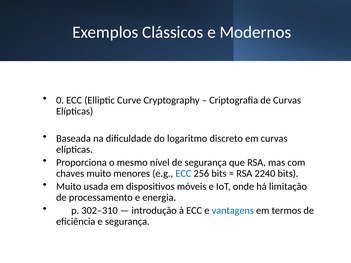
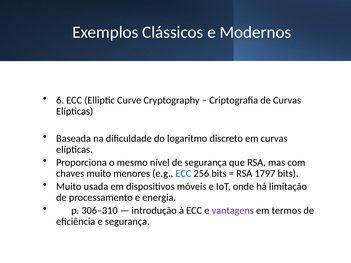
0: 0 -> 6 (60, 100)
2240: 2240 -> 1797 (265, 174)
302–310: 302–310 -> 306–310 (100, 211)
vantagens colour: blue -> purple (233, 211)
